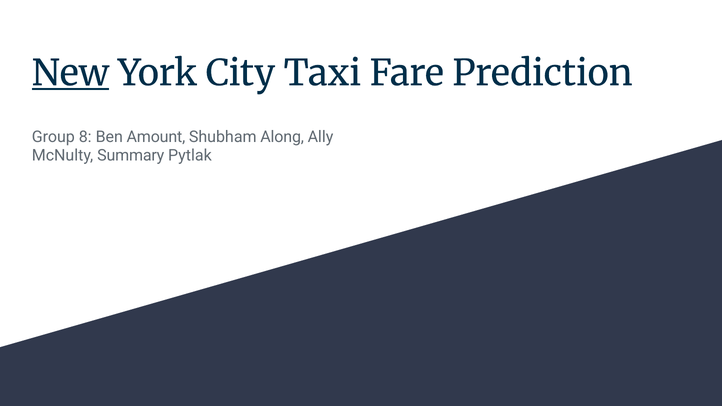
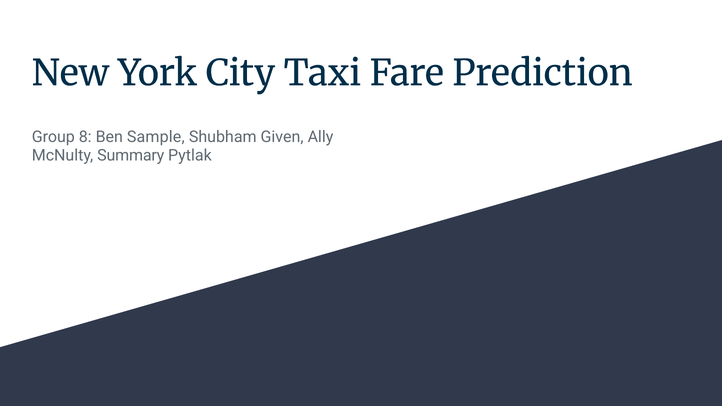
New underline: present -> none (70, 73)
Amount: Amount -> Sample (156, 137)
Along: Along -> Given (282, 137)
